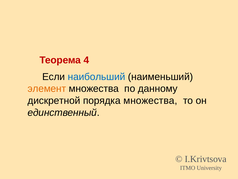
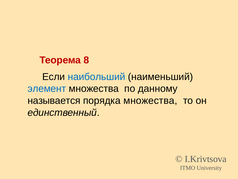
4: 4 -> 8 (86, 60)
элемент colour: orange -> blue (47, 88)
дискретной: дискретной -> называется (54, 100)
